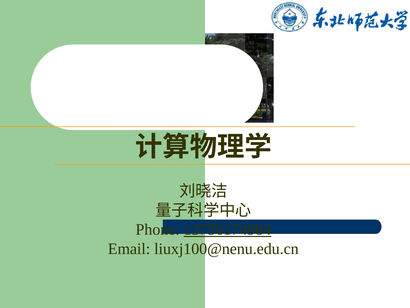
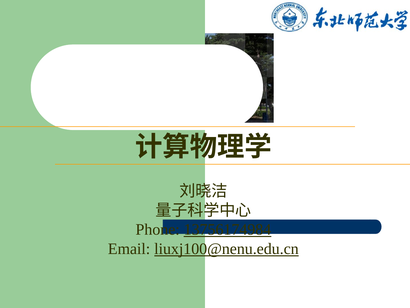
liuxj100@nenu.edu.cn underline: none -> present (226, 248)
